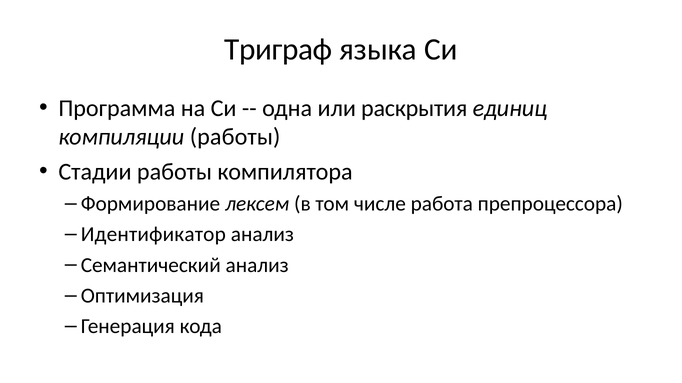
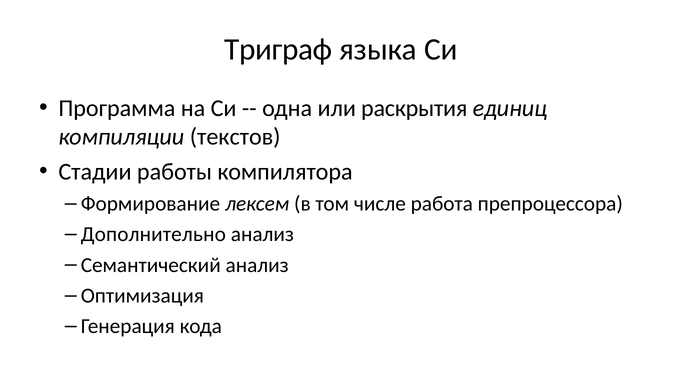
компиляции работы: работы -> текстов (235, 137)
Идентификатор: Идентификатор -> Дополнительно (153, 235)
